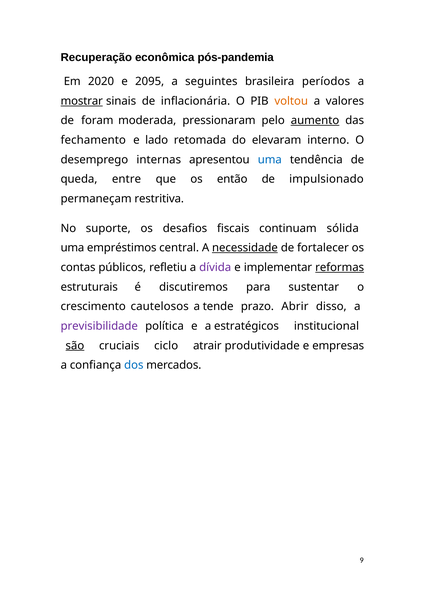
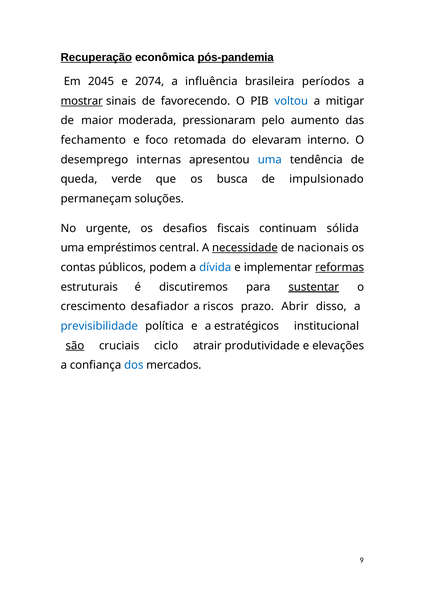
Recuperação underline: none -> present (96, 57)
pós-pandemia underline: none -> present (236, 57)
2020: 2020 -> 2045 (101, 81)
2095: 2095 -> 2074 (150, 81)
seguintes: seguintes -> influência (211, 81)
inflacionária: inflacionária -> favorecendo (196, 101)
voltou colour: orange -> blue (291, 101)
valores: valores -> mitigar (345, 101)
foram: foram -> maior (97, 121)
aumento underline: present -> none (315, 121)
lado: lado -> foco (157, 140)
entre: entre -> verde (127, 179)
então: então -> busca (232, 179)
restritiva: restritiva -> soluções (159, 199)
suporte: suporte -> urgente (108, 228)
fortalecer: fortalecer -> nacionais (323, 248)
refletiu: refletiu -> podem (168, 267)
dívida colour: purple -> blue (215, 267)
sustentar underline: none -> present (314, 287)
cautelosos: cautelosos -> desafiador (160, 306)
tende: tende -> riscos (218, 306)
previsibilidade colour: purple -> blue (99, 326)
empresas: empresas -> elevações (338, 346)
